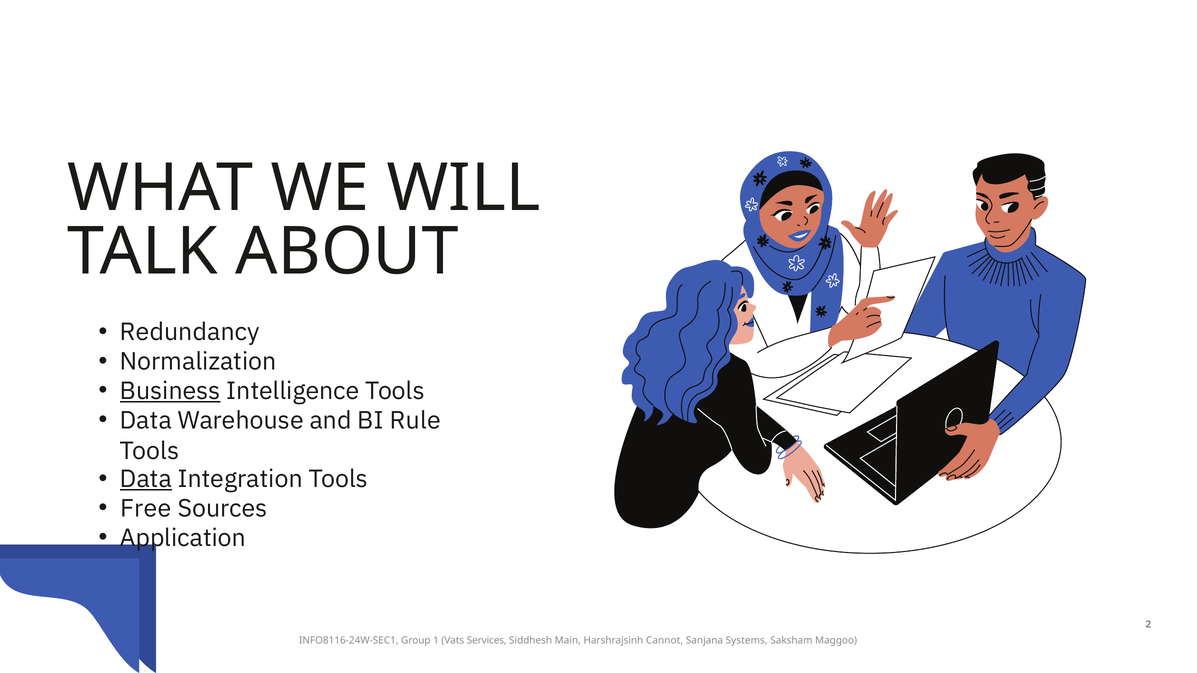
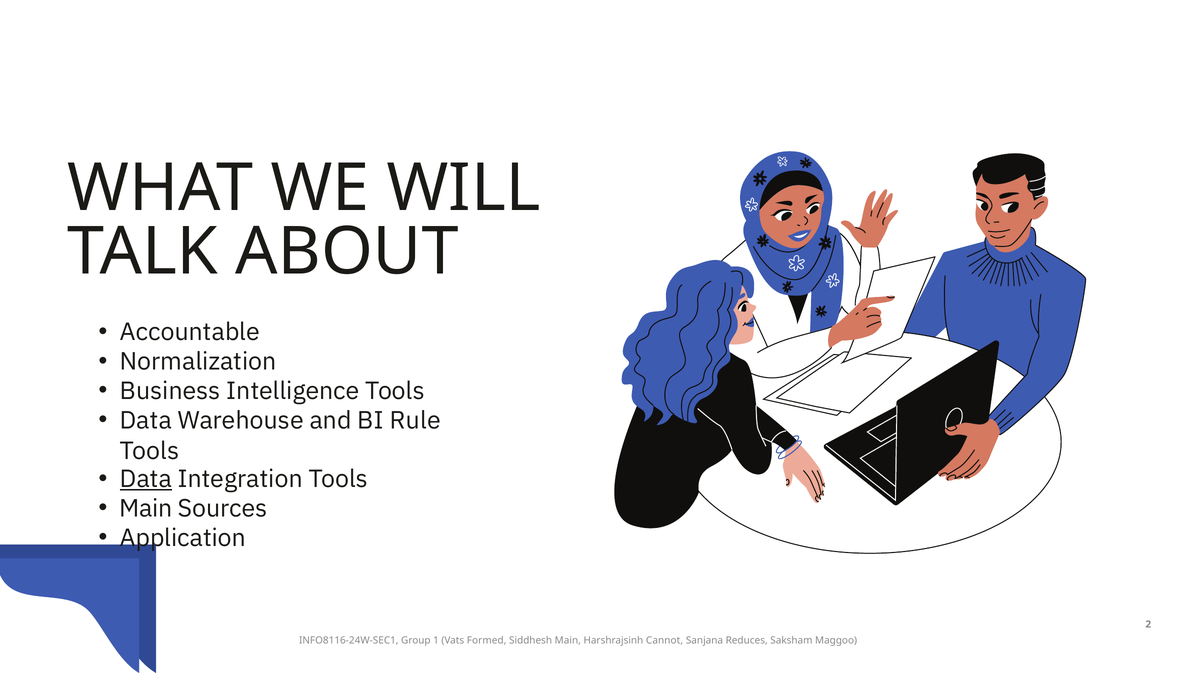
Redundancy: Redundancy -> Accountable (190, 332)
Business underline: present -> none (170, 391)
Free: Free -> Main (146, 509)
Services: Services -> Formed (487, 641)
Systems: Systems -> Reduces (747, 641)
